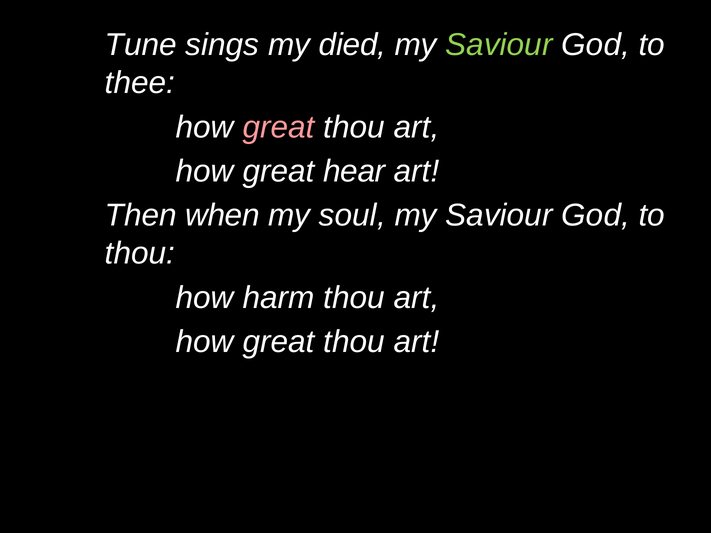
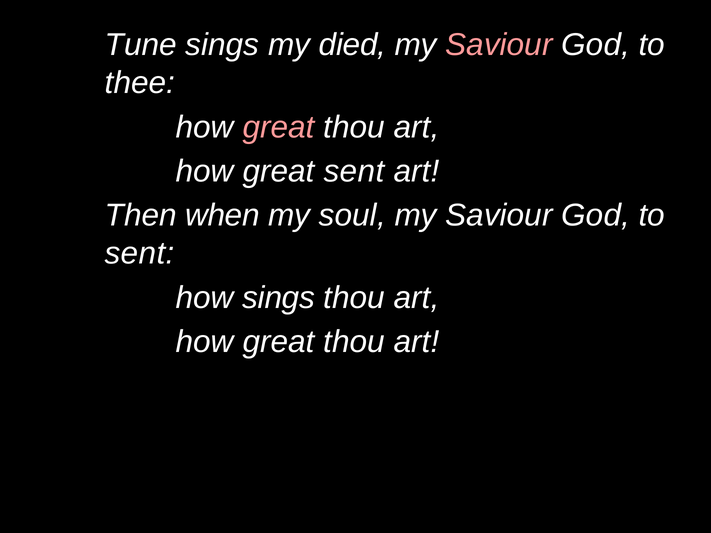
Saviour colour: light green -> pink (499, 45)
great hear: hear -> sent (354, 171)
thou: thou -> sent (140, 254)
how harm: harm -> sings (279, 298)
